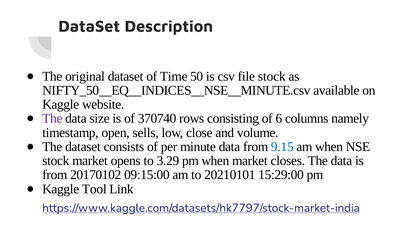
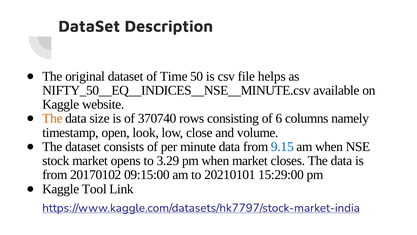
file stock: stock -> helps (272, 76)
The colour: purple -> orange (52, 118)
sells: sells -> look (146, 132)
